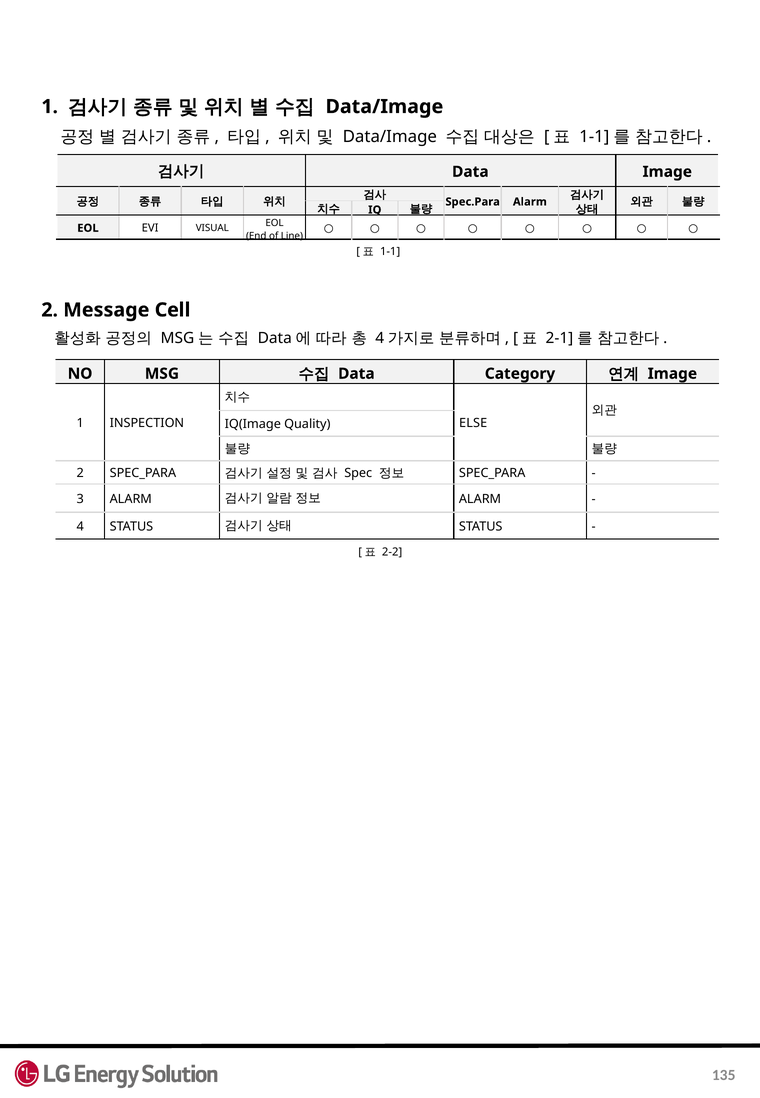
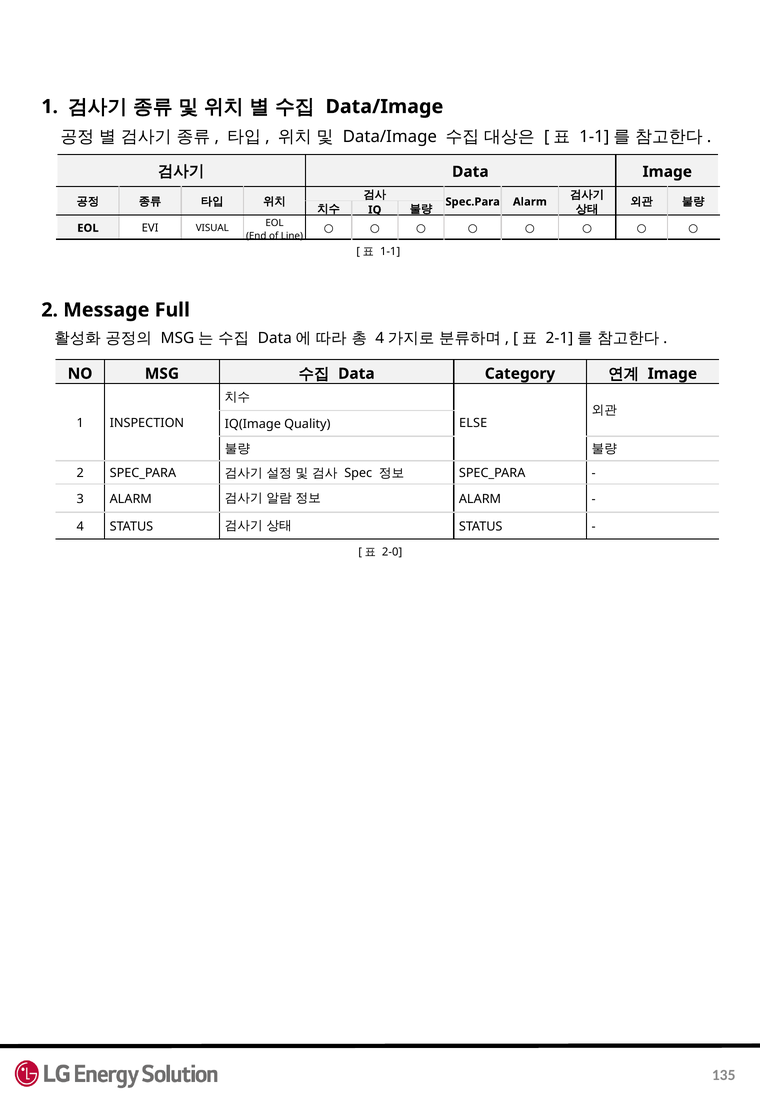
Cell: Cell -> Full (172, 310)
2-2: 2-2 -> 2-0 (392, 552)
